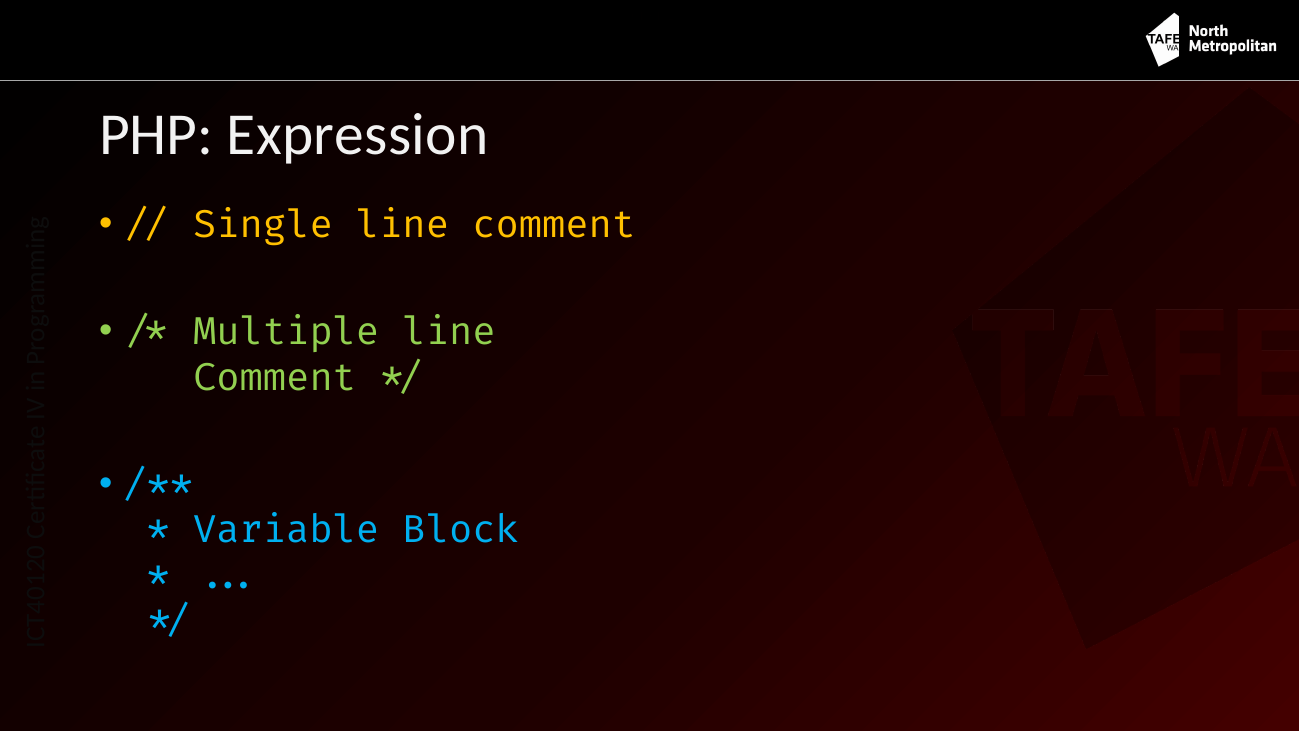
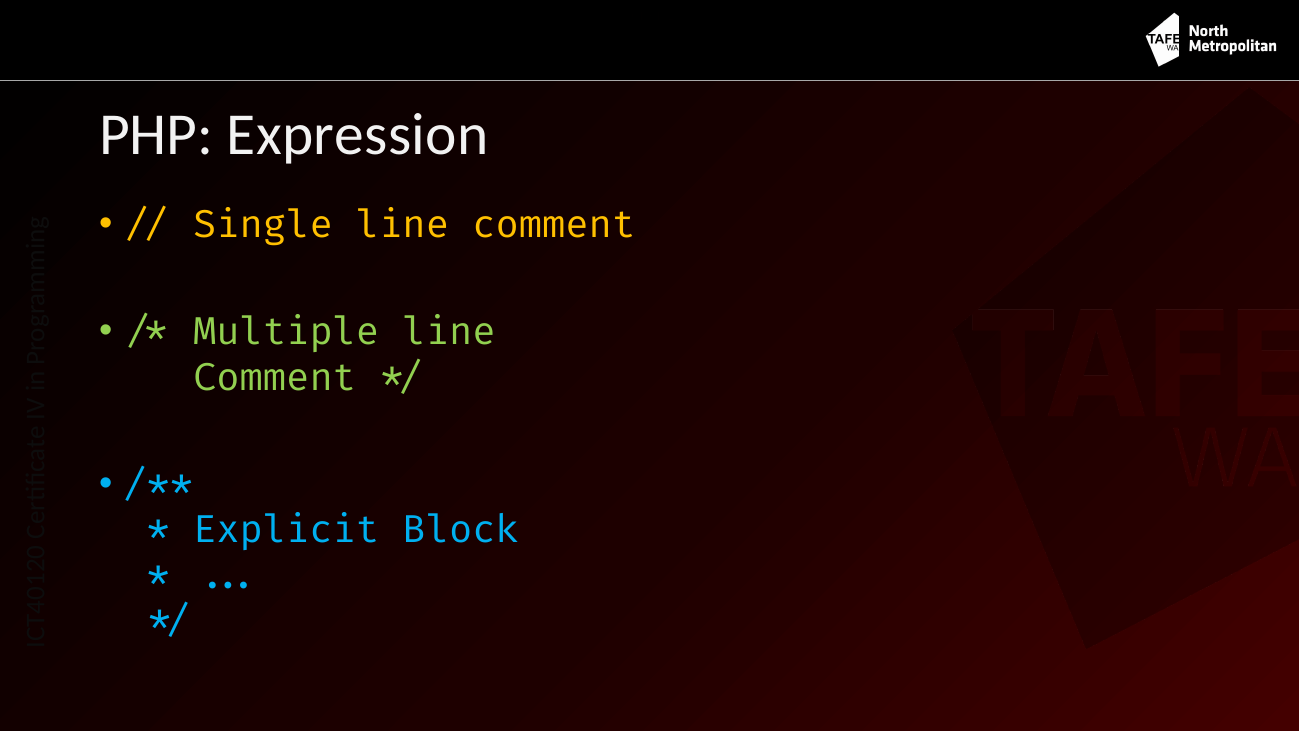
Variable: Variable -> Explicit (286, 530)
